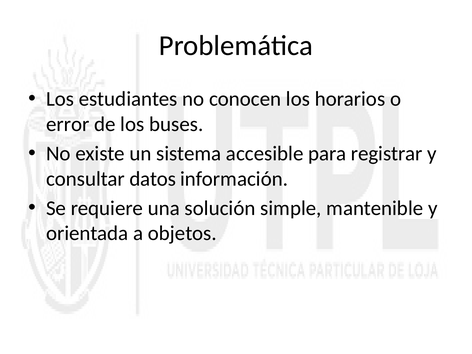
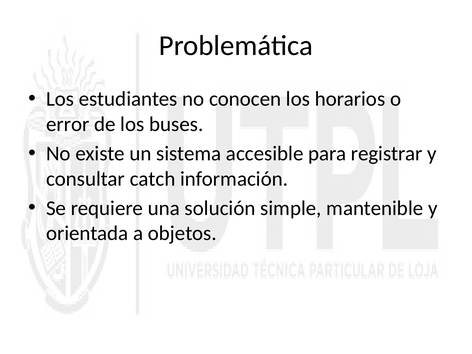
datos: datos -> catch (153, 179)
